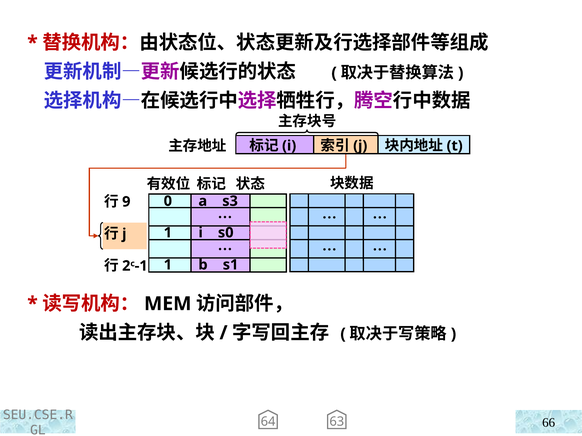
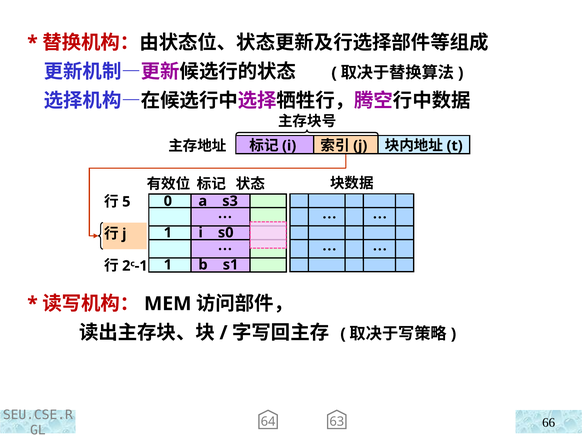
9: 9 -> 5 (126, 202)
